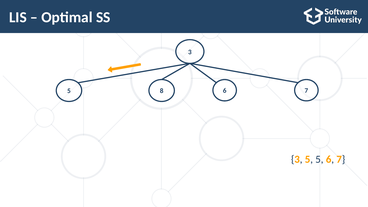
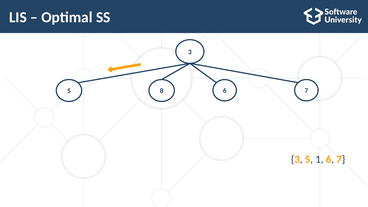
5 5: 5 -> 1 (319, 159)
